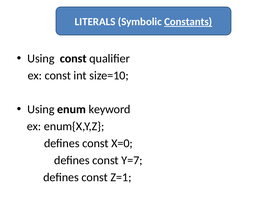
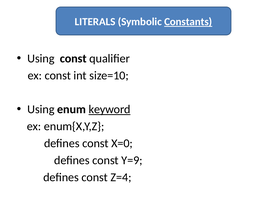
keyword underline: none -> present (110, 109)
Y=7: Y=7 -> Y=9 (132, 160)
Z=1: Z=1 -> Z=4 (121, 177)
